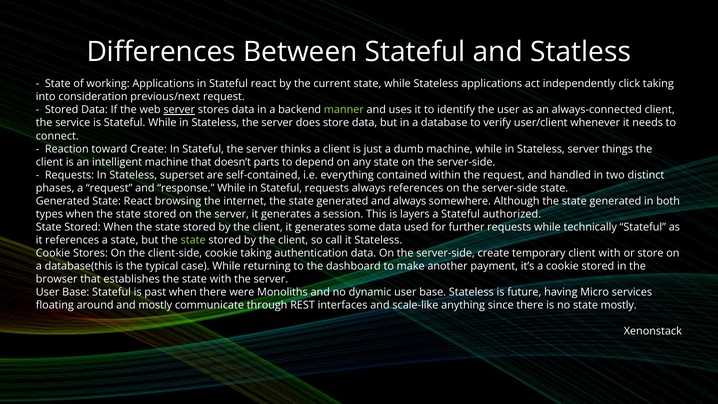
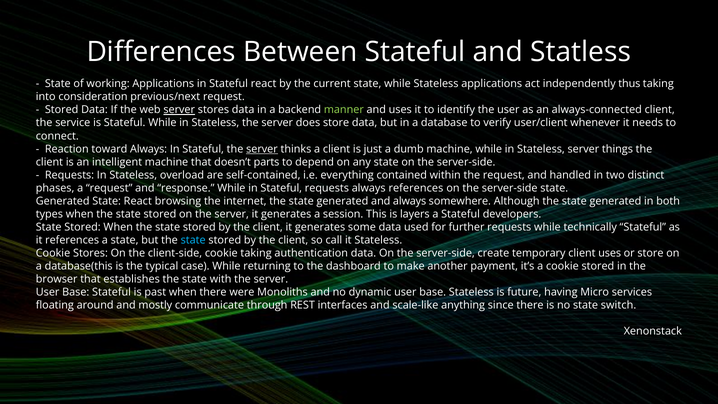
click: click -> thus (629, 84)
toward Create: Create -> Always (149, 149)
server underline: none -> present (262, 149)
superset: superset -> overload (182, 175)
authorized: authorized -> developers (512, 214)
state colour: light green -> light blue (193, 240)
client with: with -> uses (610, 253)
state mostly: mostly -> switch (619, 305)
